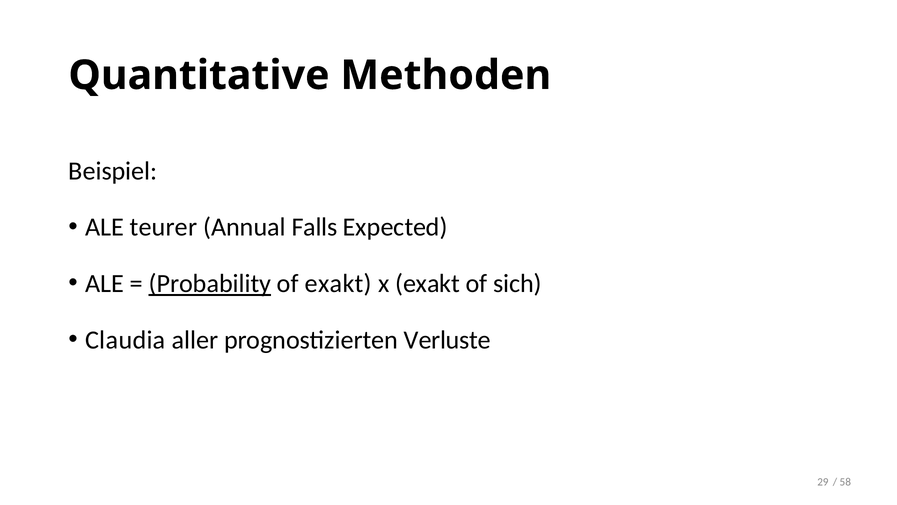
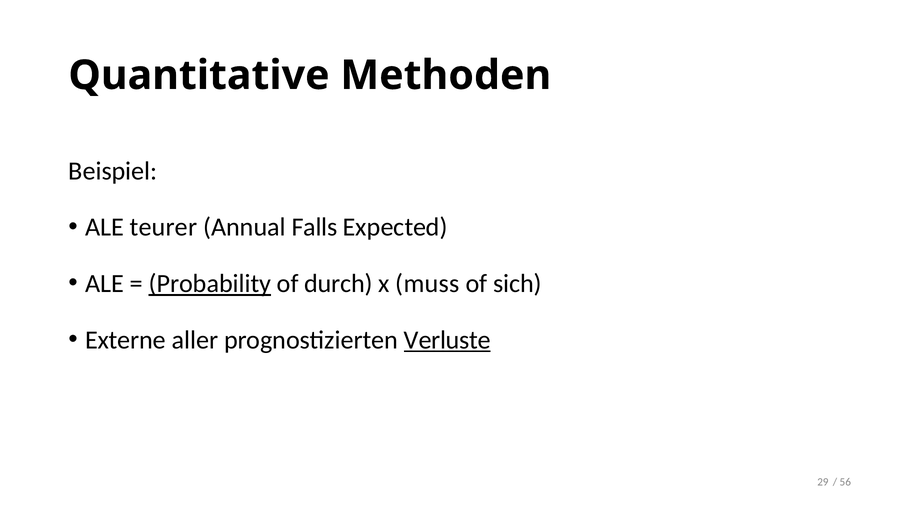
of exakt: exakt -> durch (338, 283)
x exakt: exakt -> muss (427, 283)
Claudia: Claudia -> Externe (126, 340)
Verluste underline: none -> present (447, 340)
58: 58 -> 56 (845, 482)
